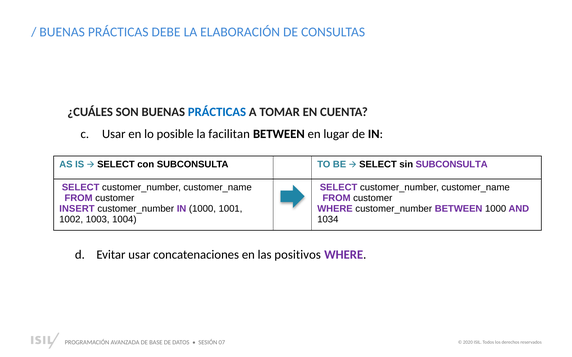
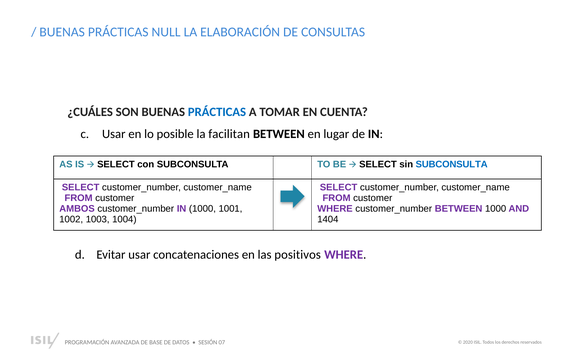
DEBE: DEBE -> NULL (166, 32)
SUBCONSULTA colour: purple -> blue (452, 165)
INSERT: INSERT -> AMBOS (77, 209)
1034: 1034 -> 1404 (328, 220)
